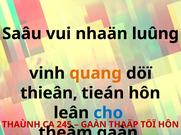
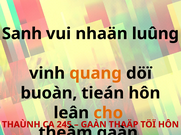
Saâu: Saâu -> Sanh (22, 34)
thieân: thieân -> buoàn (49, 94)
cho colour: blue -> orange (108, 113)
